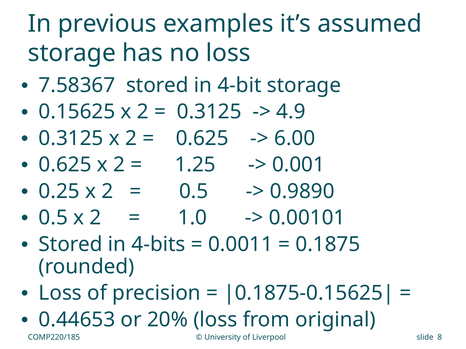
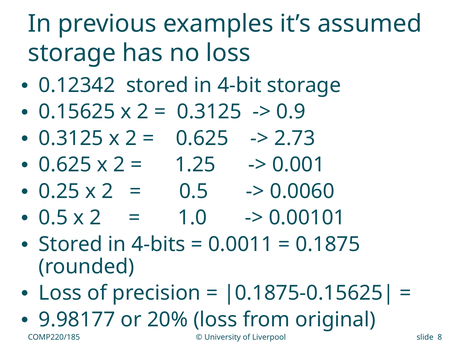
7.58367: 7.58367 -> 0.12342 (77, 85)
4.9: 4.9 -> 0.9 (291, 112)
6.00: 6.00 -> 2.73 (295, 138)
0.9890: 0.9890 -> 0.0060 (302, 192)
0.44653: 0.44653 -> 9.98177 (77, 320)
